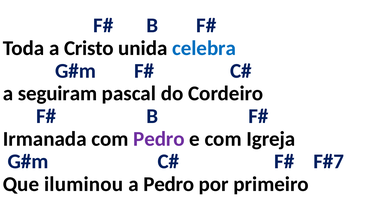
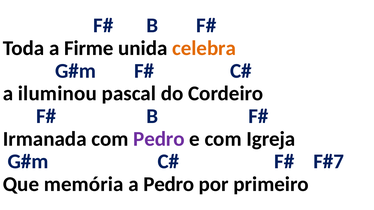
Cristo: Cristo -> Firme (89, 48)
celebra colour: blue -> orange (204, 48)
seguiram: seguiram -> iluminou (57, 94)
iluminou: iluminou -> memória (84, 185)
